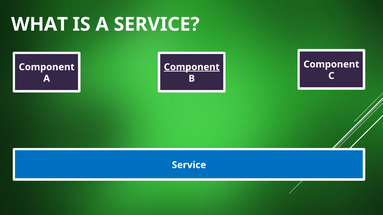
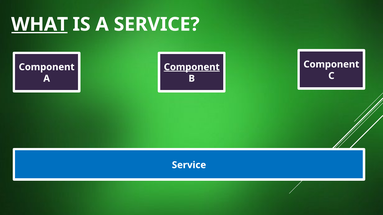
WHAT underline: none -> present (40, 24)
